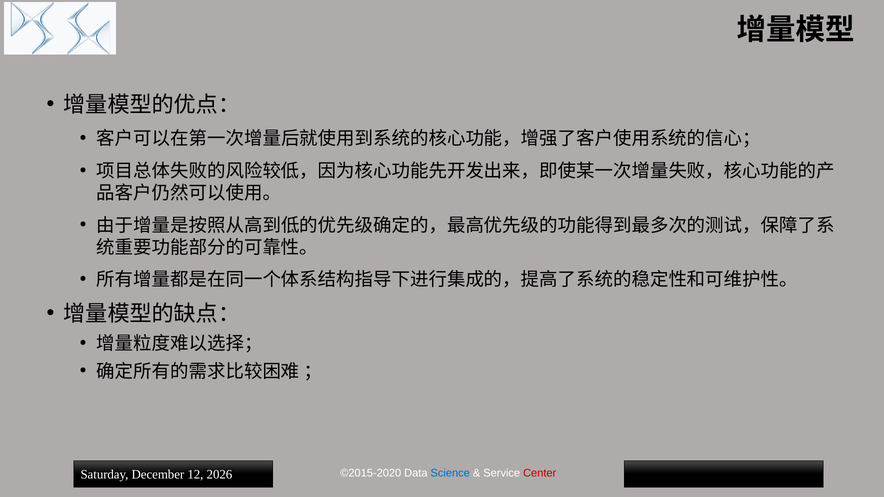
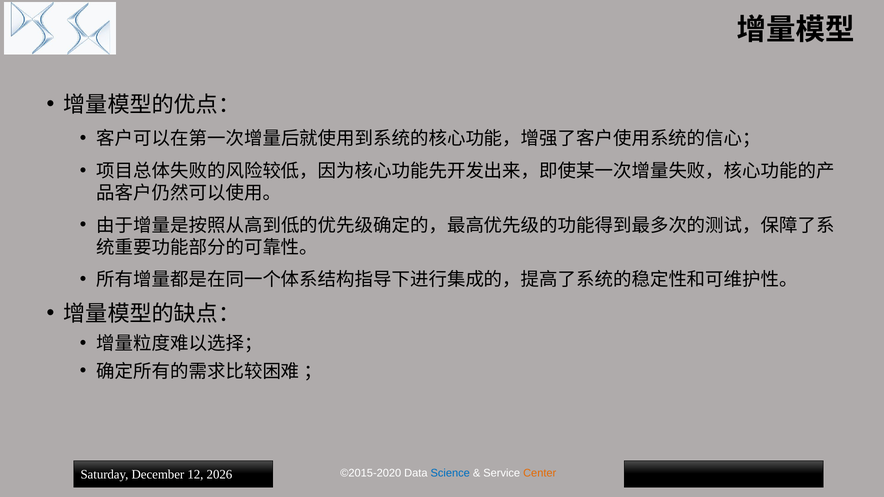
Center colour: red -> orange (540, 473)
